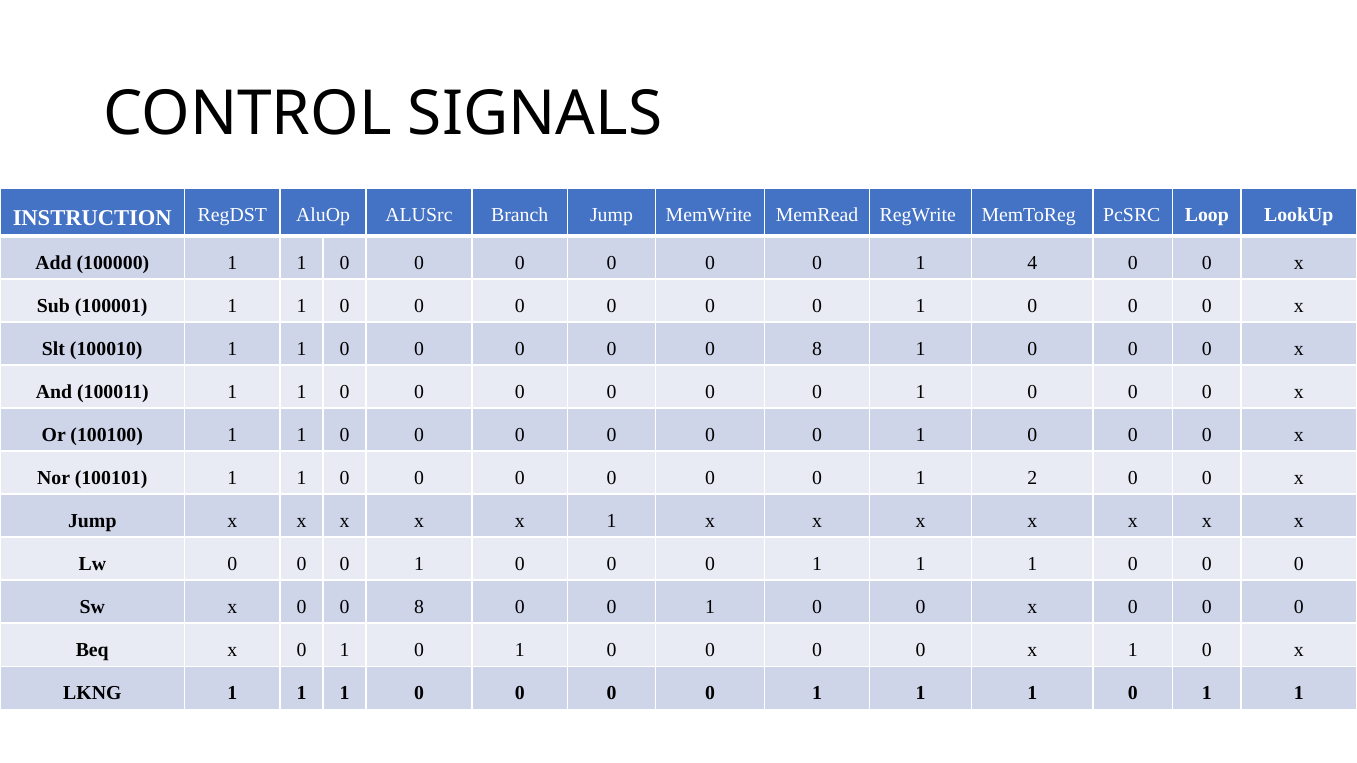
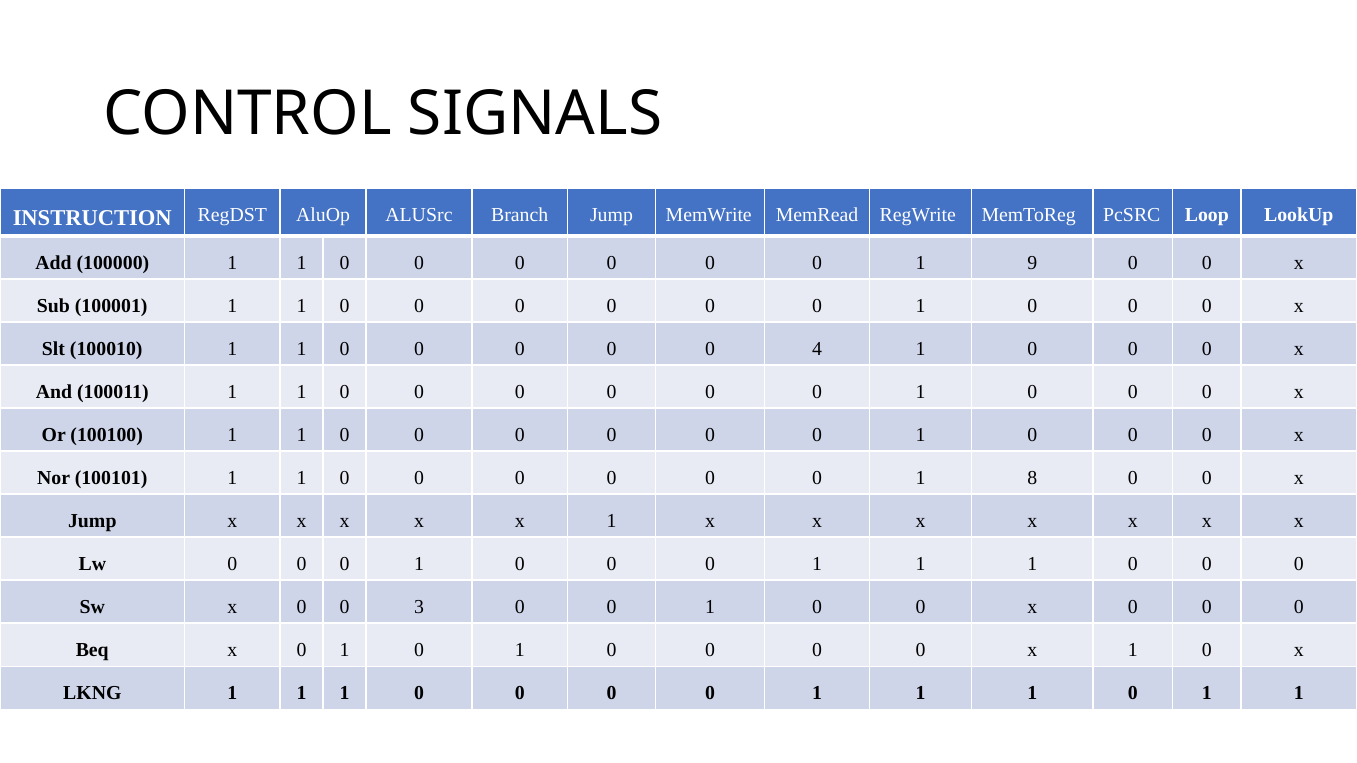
4: 4 -> 9 (1032, 263)
0 0 0 8: 8 -> 4 (817, 349)
2: 2 -> 8 (1032, 478)
x 0 0 8: 8 -> 3 (419, 607)
